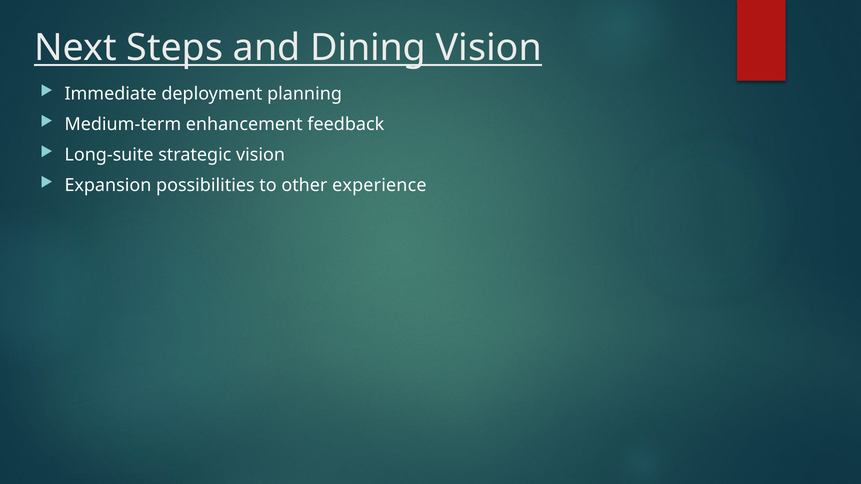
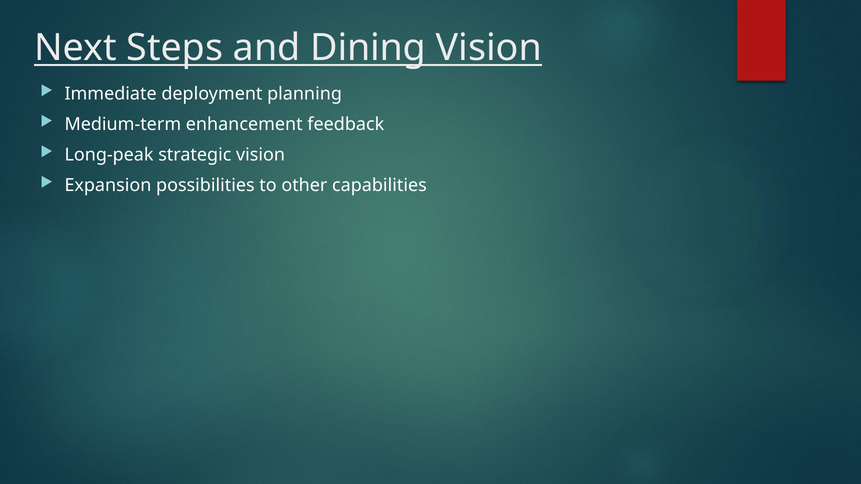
Long-suite: Long-suite -> Long-peak (109, 155)
experience: experience -> capabilities (379, 185)
